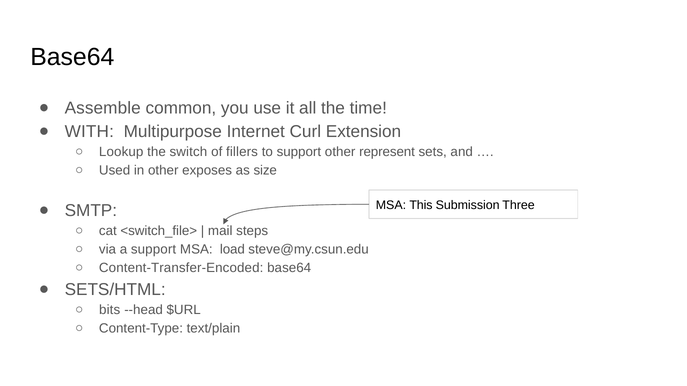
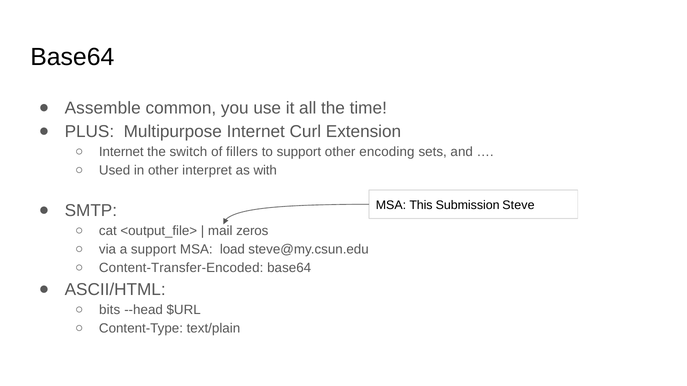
WITH: WITH -> PLUS (89, 132)
Lookup: Lookup -> Internet (121, 152)
represent: represent -> encoding (387, 152)
exposes: exposes -> interpret (207, 171)
size: size -> with (265, 171)
Three: Three -> Steve (518, 205)
<switch_file>: <switch_file> -> <output_file> (159, 231)
steps: steps -> zeros (252, 231)
SETS/HTML: SETS/HTML -> ASCII/HTML (115, 290)
